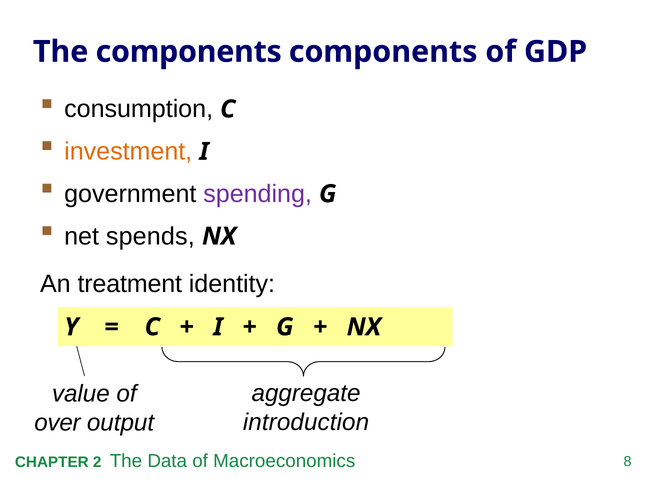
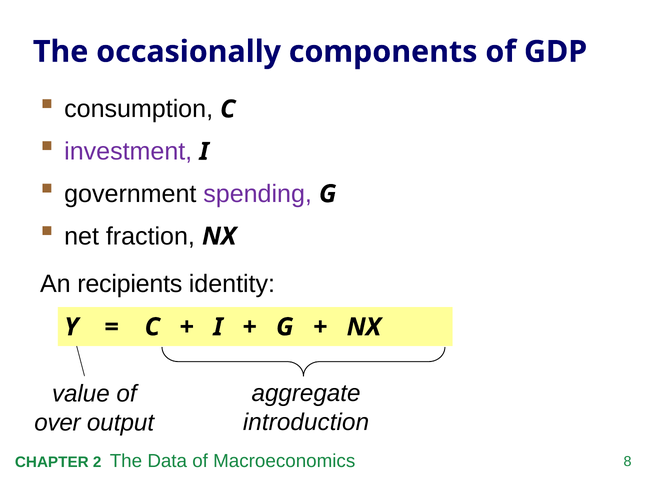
The components: components -> occasionally (189, 52)
investment colour: orange -> purple (128, 151)
spends: spends -> fraction (150, 236)
treatment: treatment -> recipients (130, 284)
